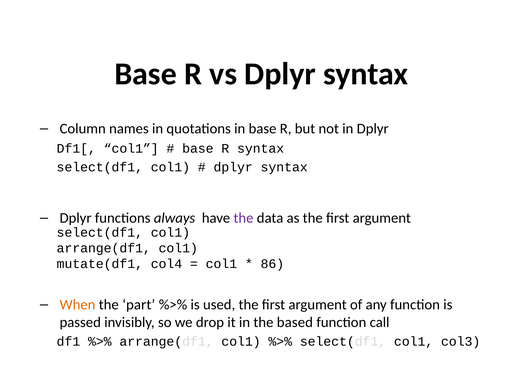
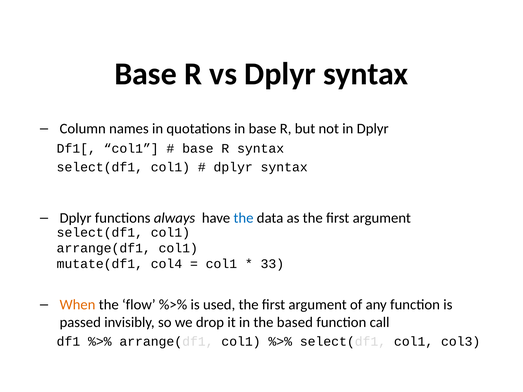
the colour: purple -> blue (244, 218)
86: 86 -> 33 (272, 264)
part: part -> flow (139, 305)
